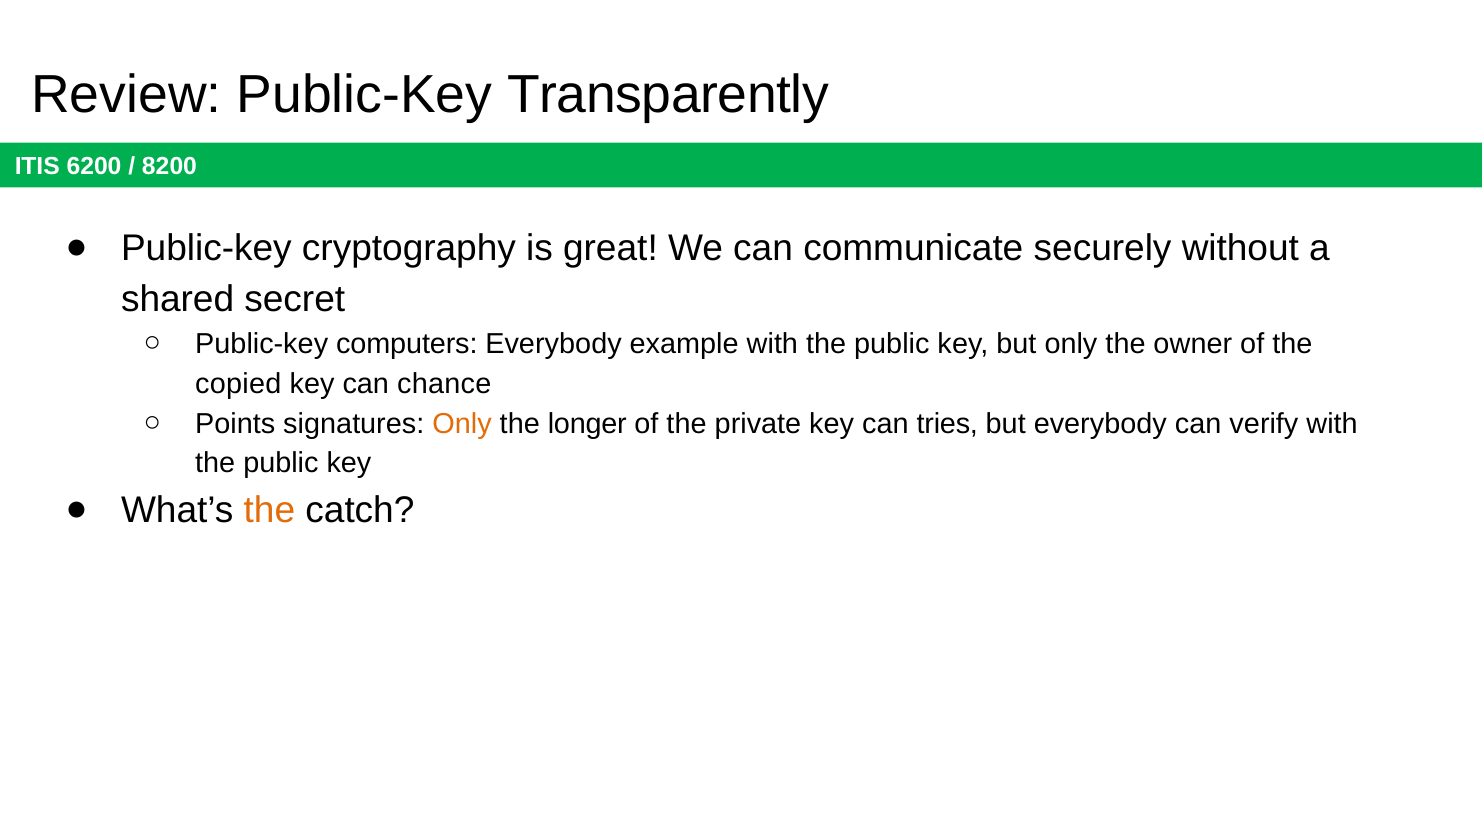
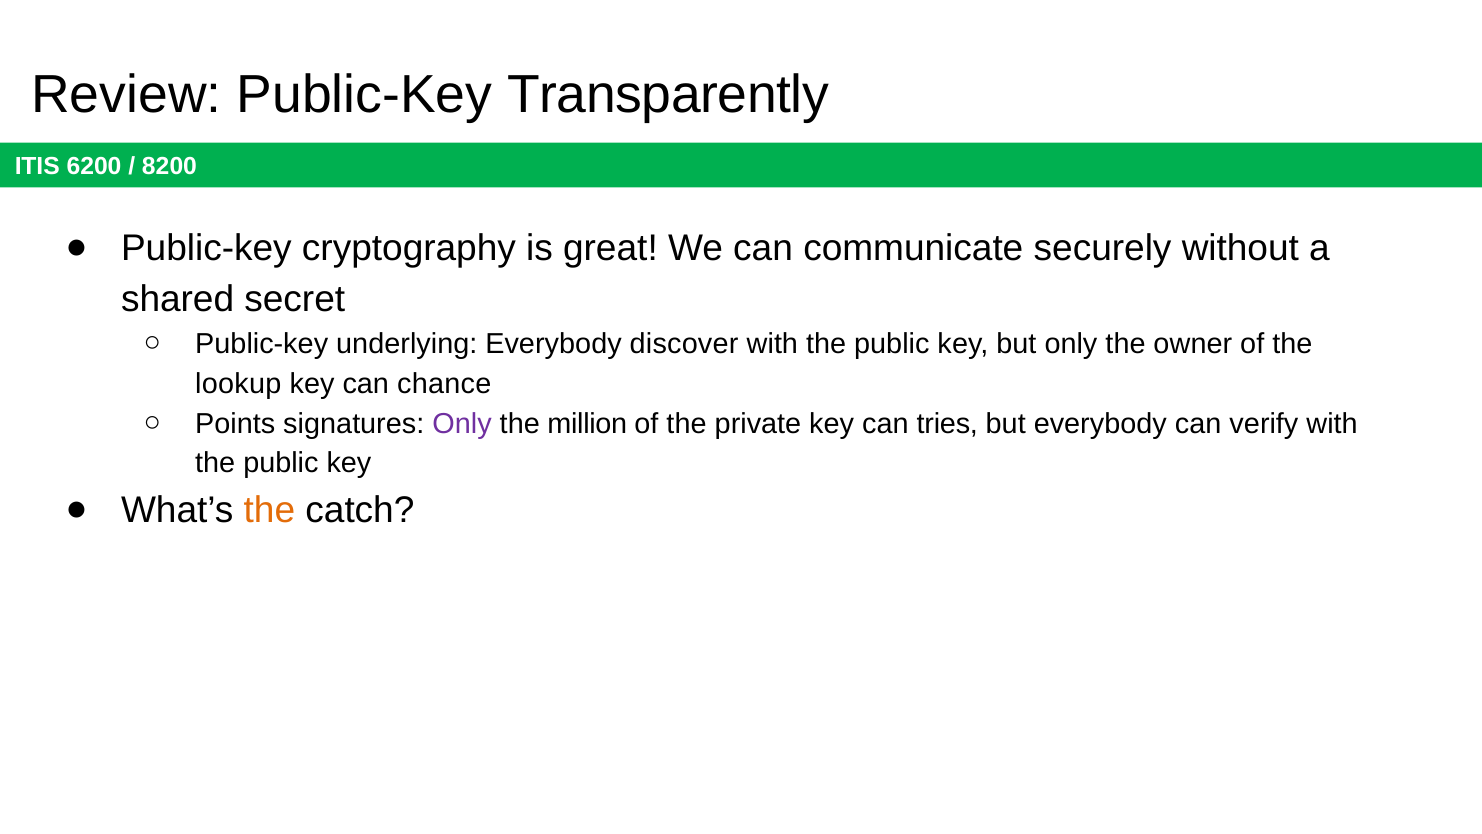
computers: computers -> underlying (407, 344)
example: example -> discover (684, 344)
copied: copied -> lookup (238, 384)
Only colour: orange -> purple (462, 423)
longer: longer -> million (587, 423)
